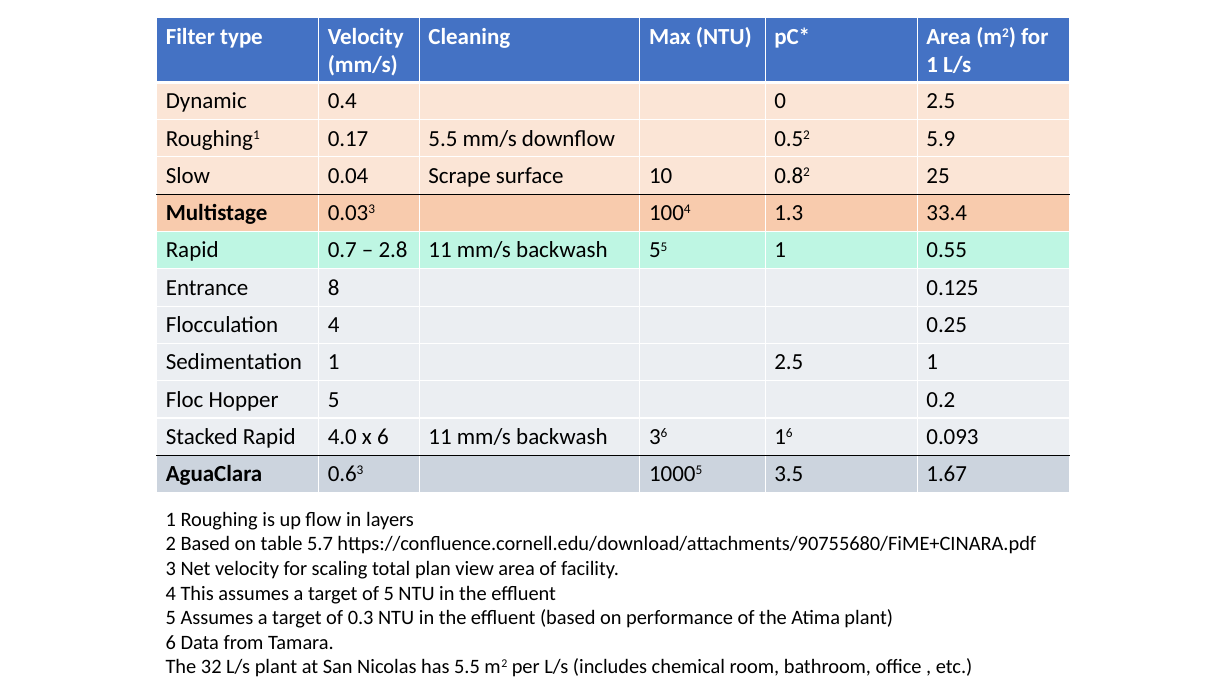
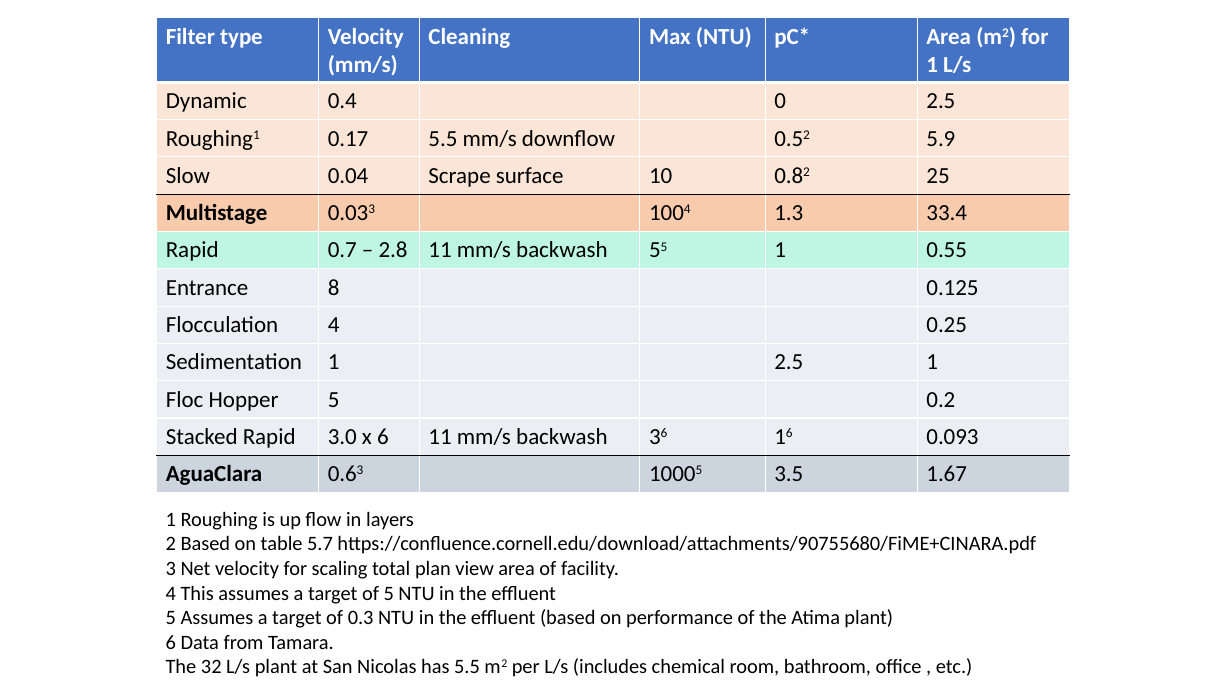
4.0: 4.0 -> 3.0 (342, 437)
